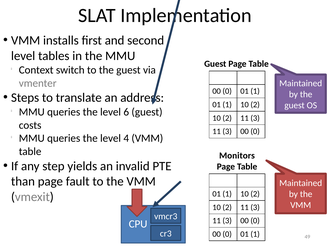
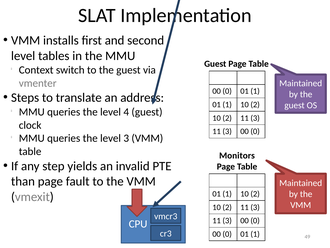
6: 6 -> 4 (126, 112)
costs: costs -> clock (30, 125)
level 4: 4 -> 3 (126, 138)
